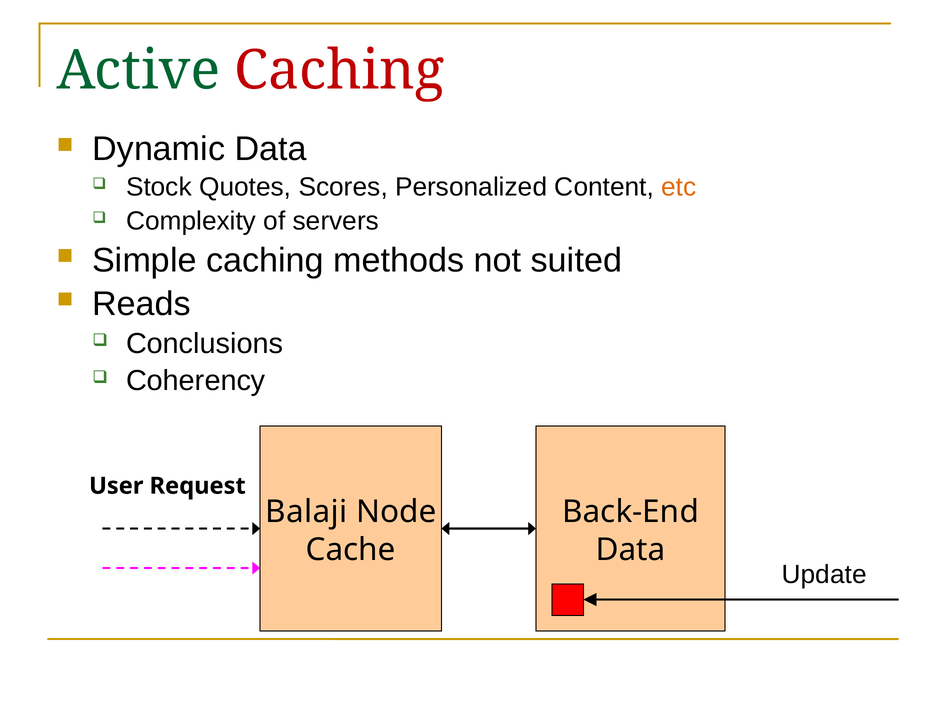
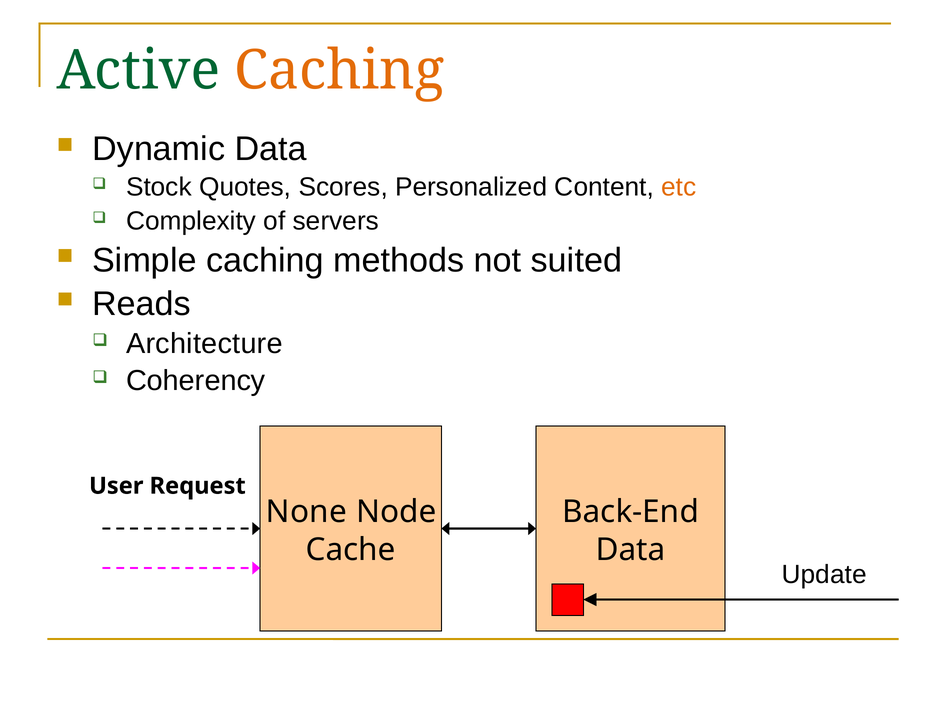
Caching colour: red -> orange (339, 70)
Conclusions: Conclusions -> Architecture (204, 344)
Balaji: Balaji -> None (306, 511)
